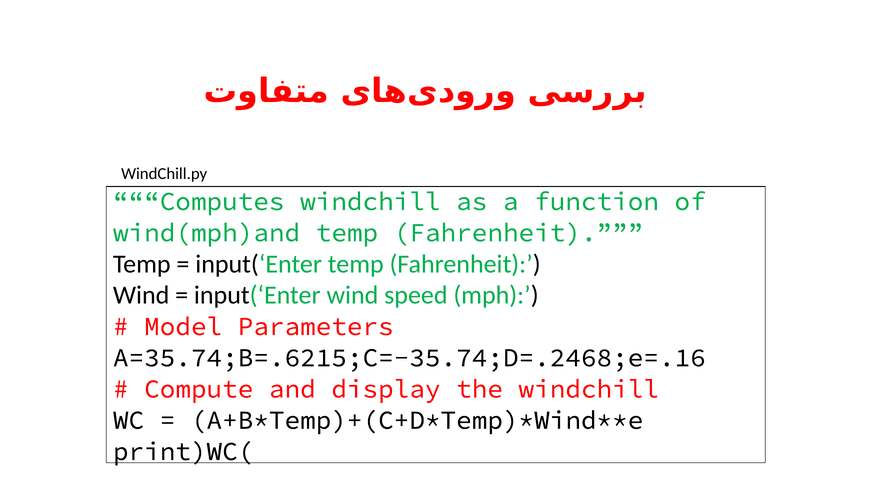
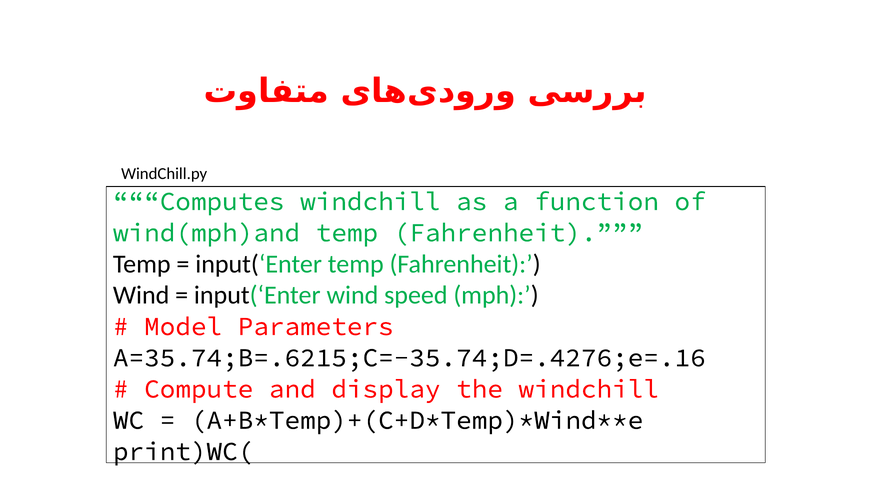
A=35.74;B=.6215;C=-35.74;D=.2468;e=.16: A=35.74;B=.6215;C=-35.74;D=.2468;e=.16 -> A=35.74;B=.6215;C=-35.74;D=.4276;e=.16 (409, 358)
